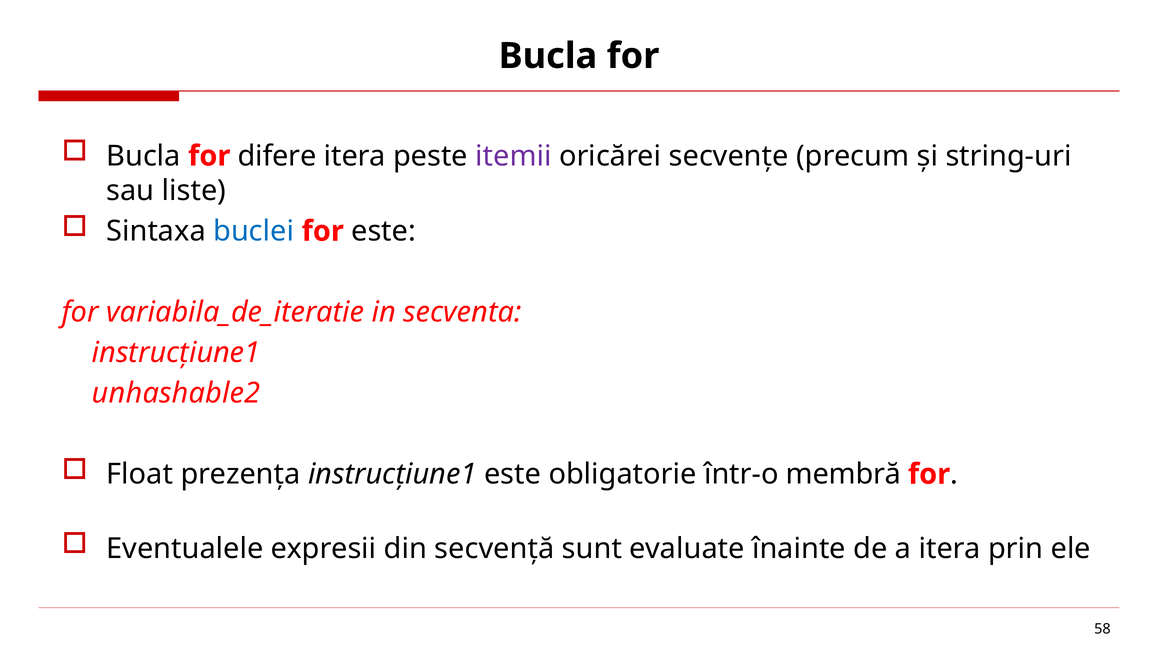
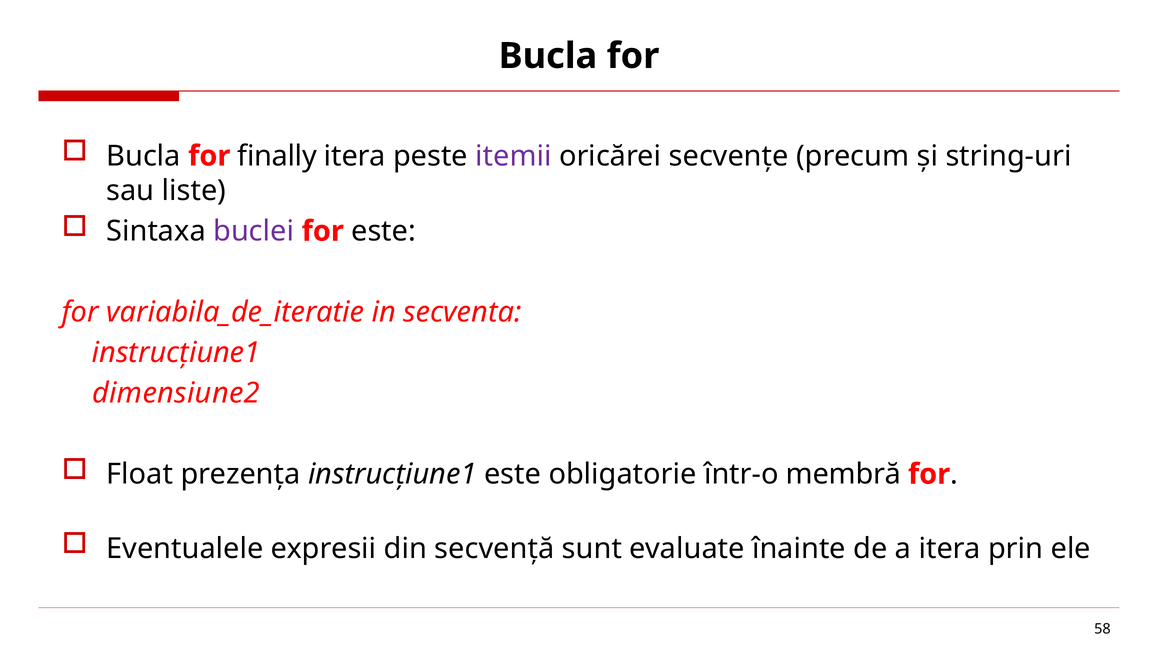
difere: difere -> finally (277, 156)
buclei colour: blue -> purple (254, 231)
unhashable2: unhashable2 -> dimensiune2 (176, 393)
